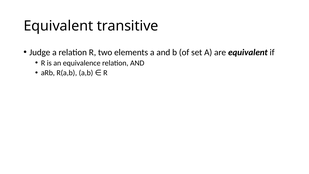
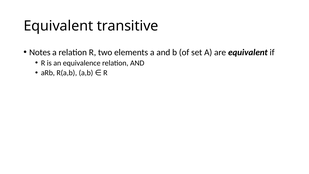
Judge: Judge -> Notes (40, 52)
